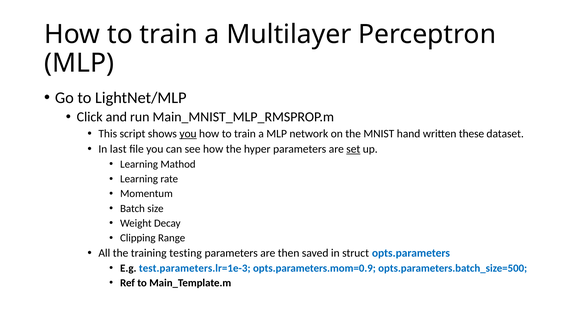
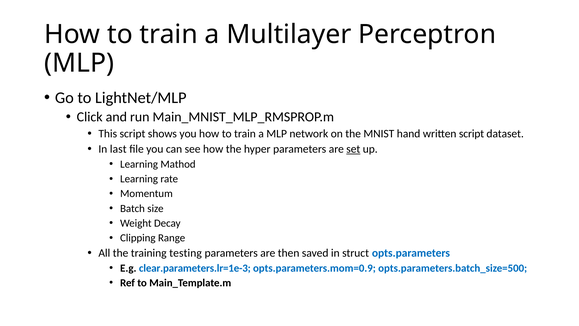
you underline: present -> none (188, 134)
written these: these -> script (472, 134)
test.parameters.lr=1e-3: test.parameters.lr=1e-3 -> clear.parameters.lr=1e-3 (195, 268)
